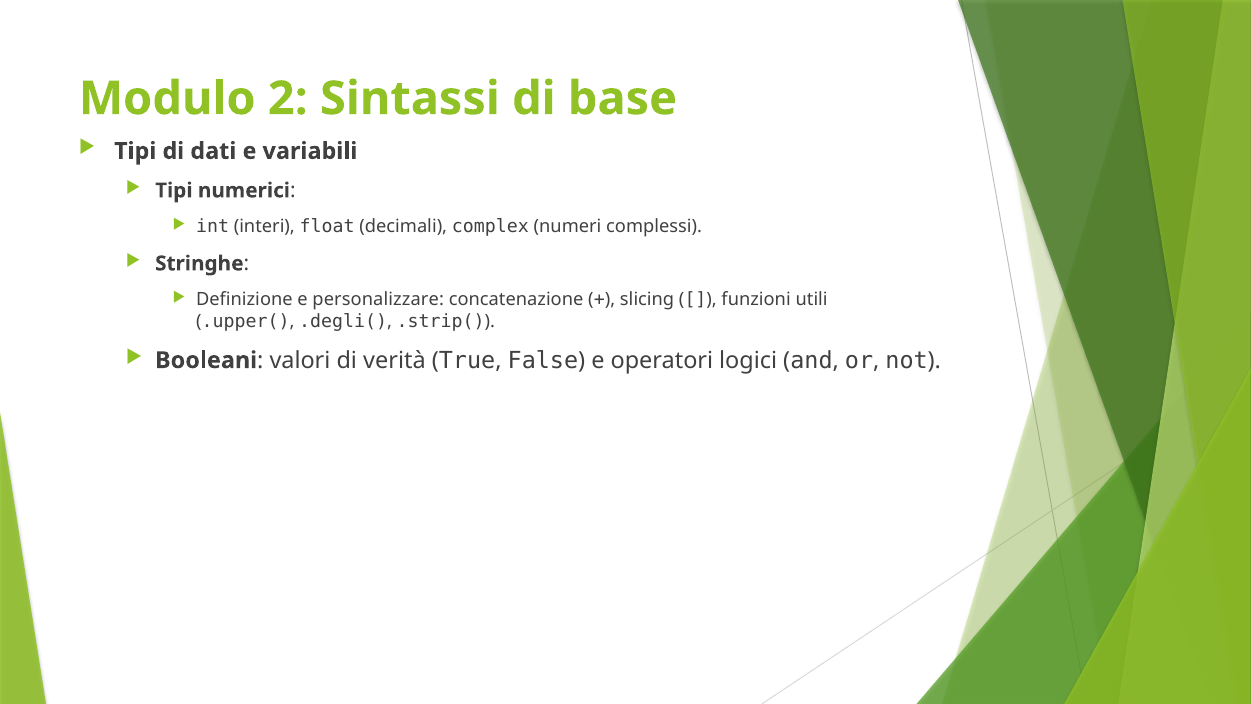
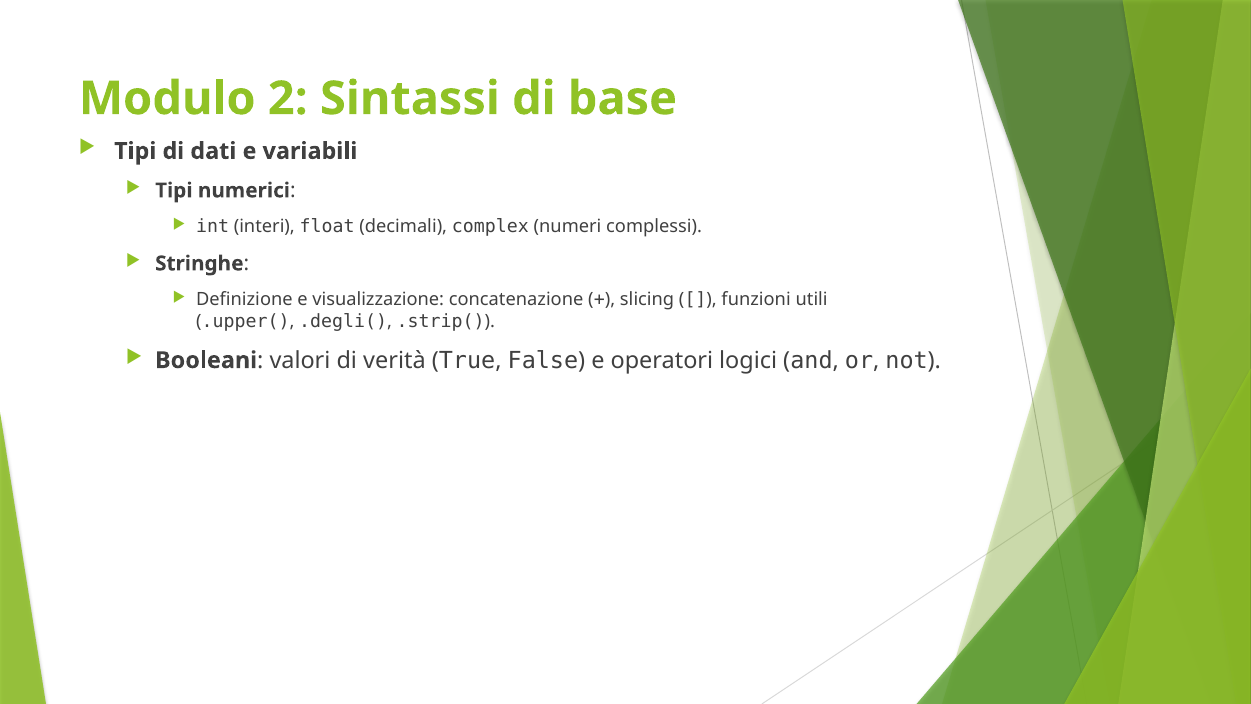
personalizzare: personalizzare -> visualizzazione (378, 300)
